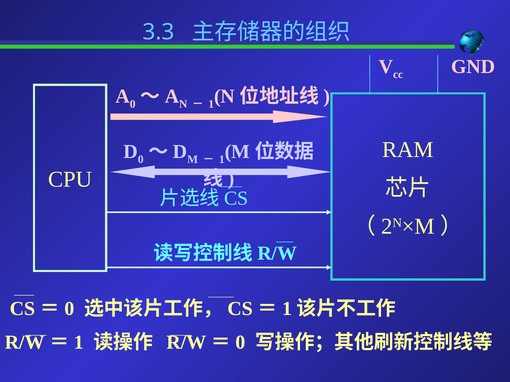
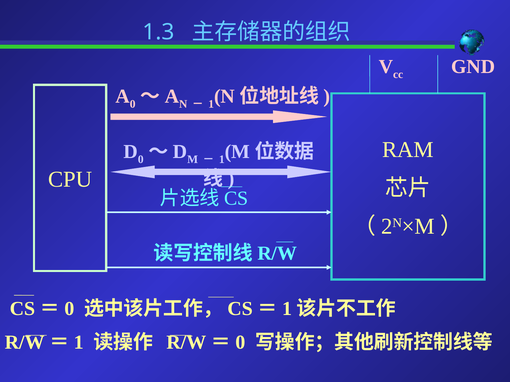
3.3: 3.3 -> 1.3 (159, 32)
